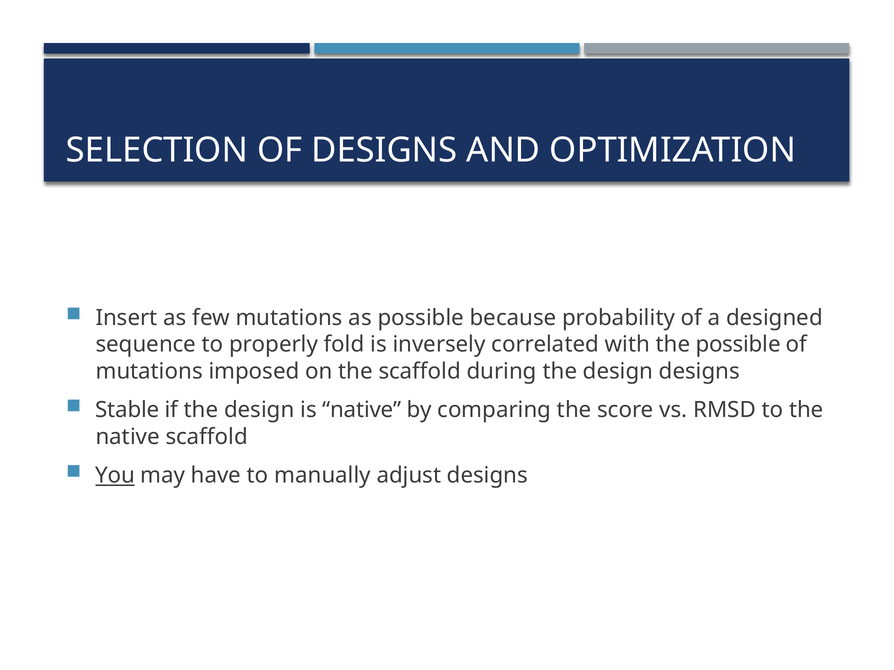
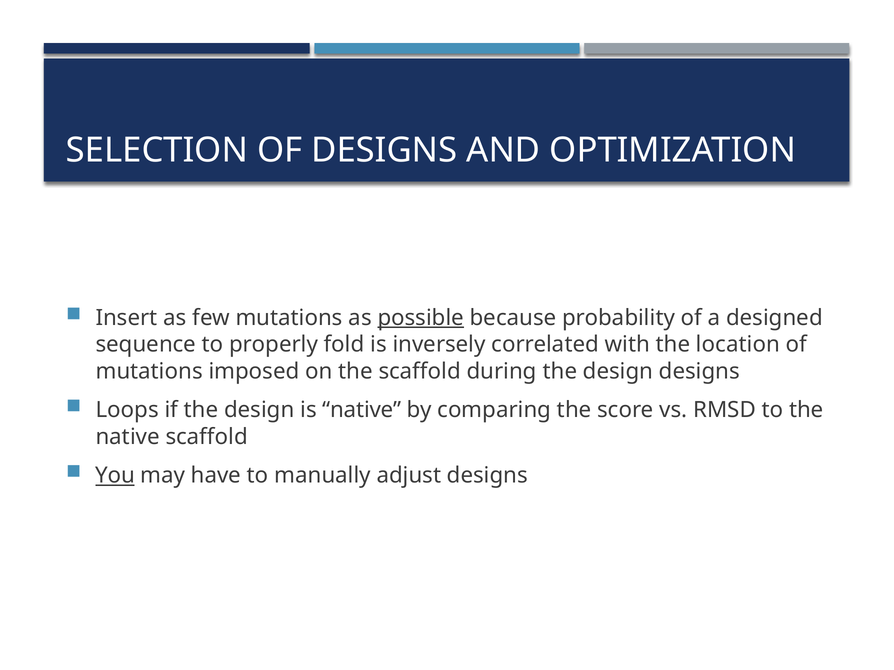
possible underline: none -> present (421, 318)
the possible: possible -> location (738, 345)
Stable: Stable -> Loops (127, 410)
